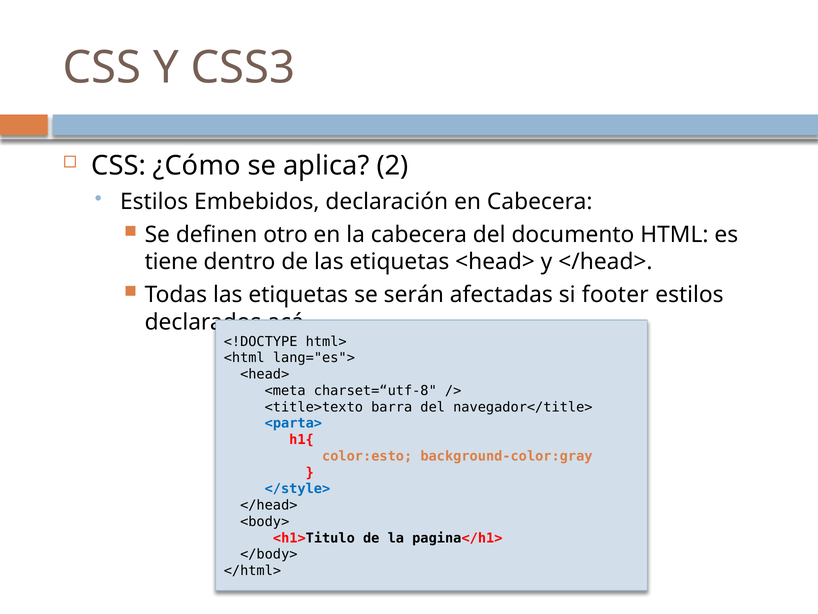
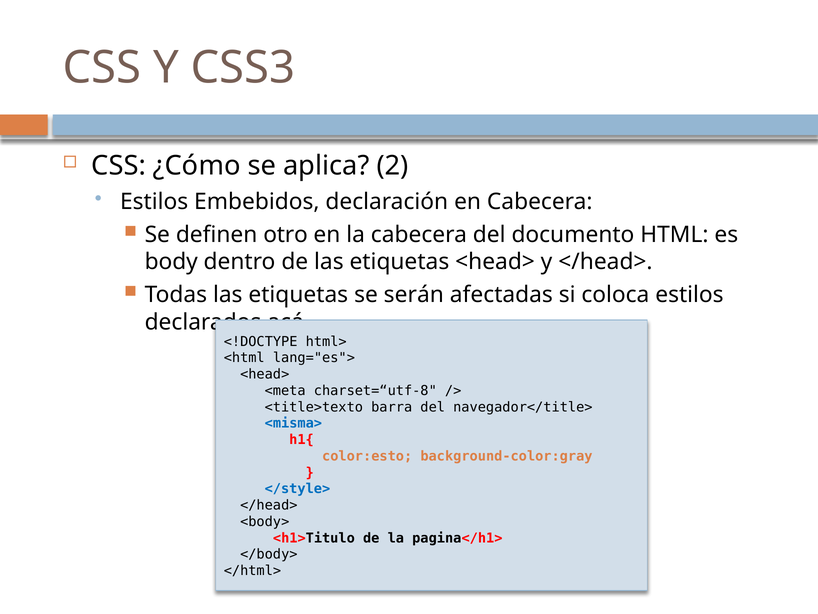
tiene: tiene -> body (171, 262)
footer: footer -> coloca (615, 295)
<parta>: <parta> -> <misma> (293, 423)
